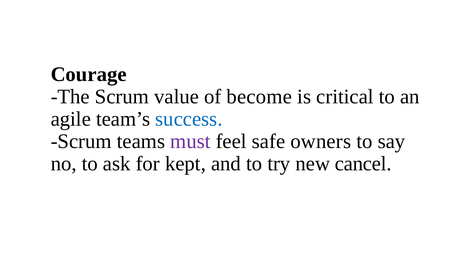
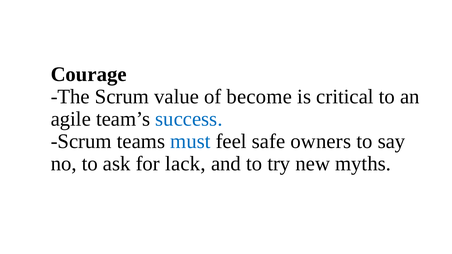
must colour: purple -> blue (190, 141)
kept: kept -> lack (185, 164)
cancel: cancel -> myths (363, 164)
